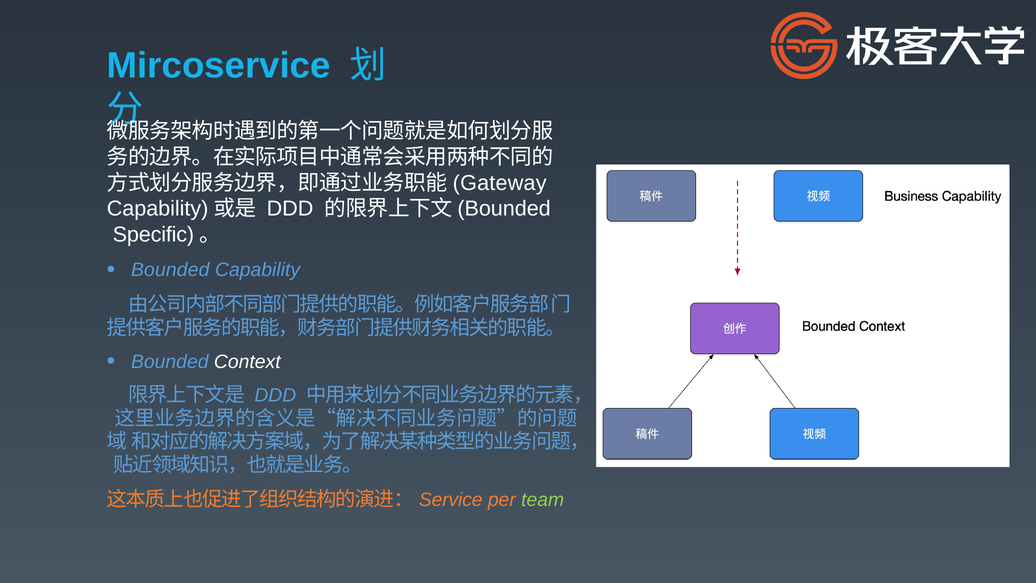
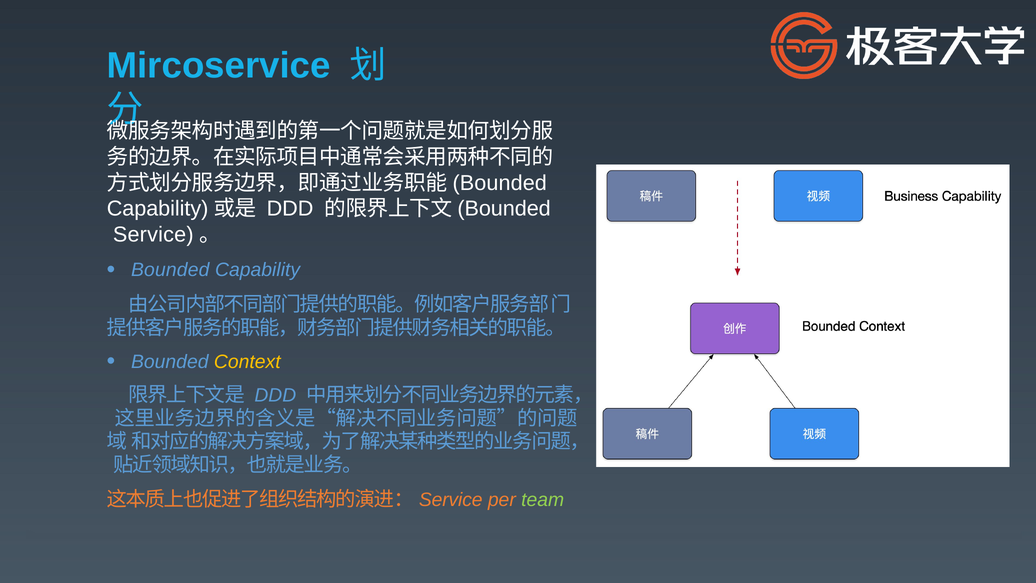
Gateway: Gateway -> Bounded (500, 183)
Specific: Specific -> Service (153, 235)
Context colour: white -> yellow (247, 362)
